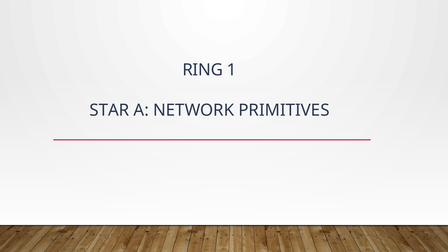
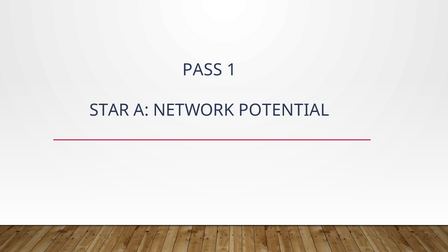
RING: RING -> PASS (203, 70)
PRIMITIVES: PRIMITIVES -> POTENTIAL (284, 110)
